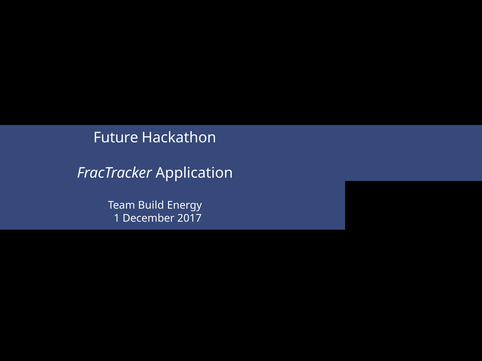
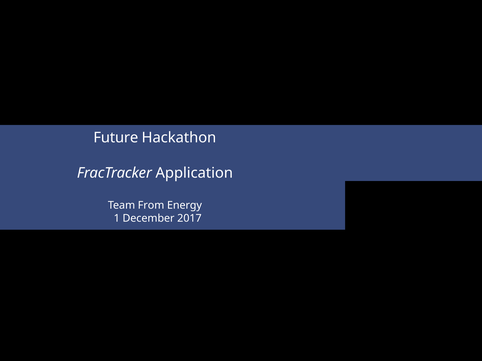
Build: Build -> From (151, 206)
